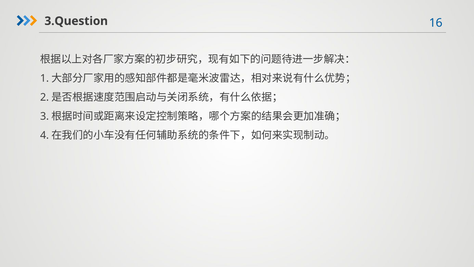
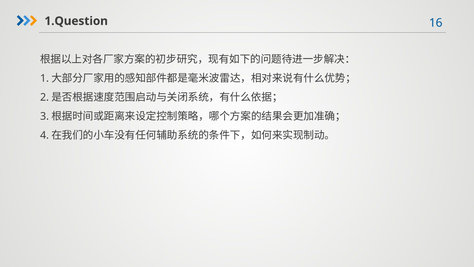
3.Question: 3.Question -> 1.Question (76, 21)
